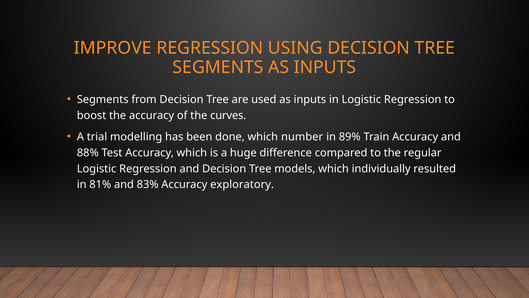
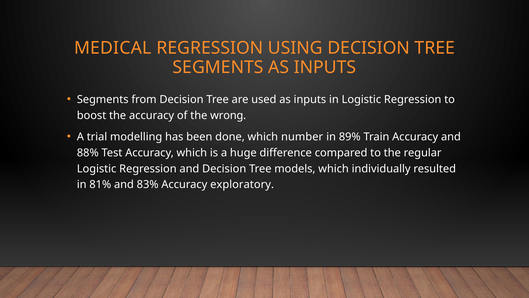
IMPROVE: IMPROVE -> MEDICAL (113, 48)
curves: curves -> wrong (228, 115)
